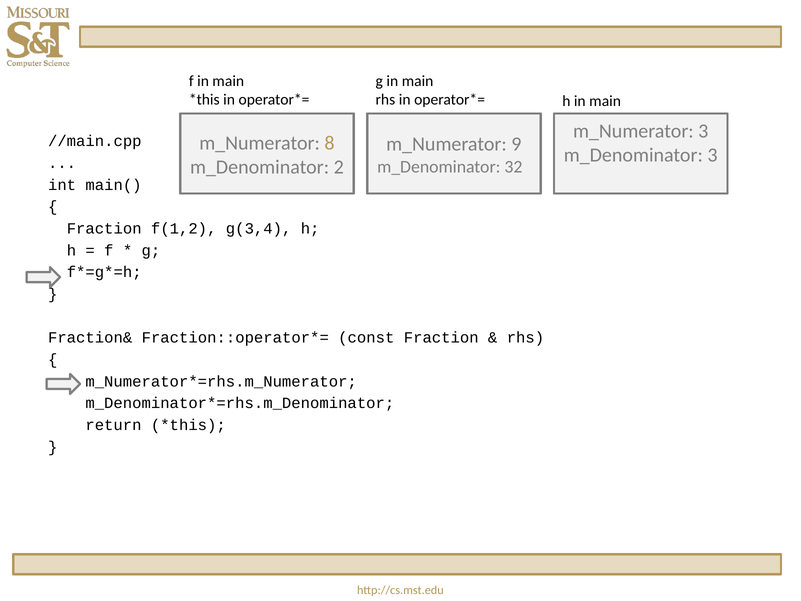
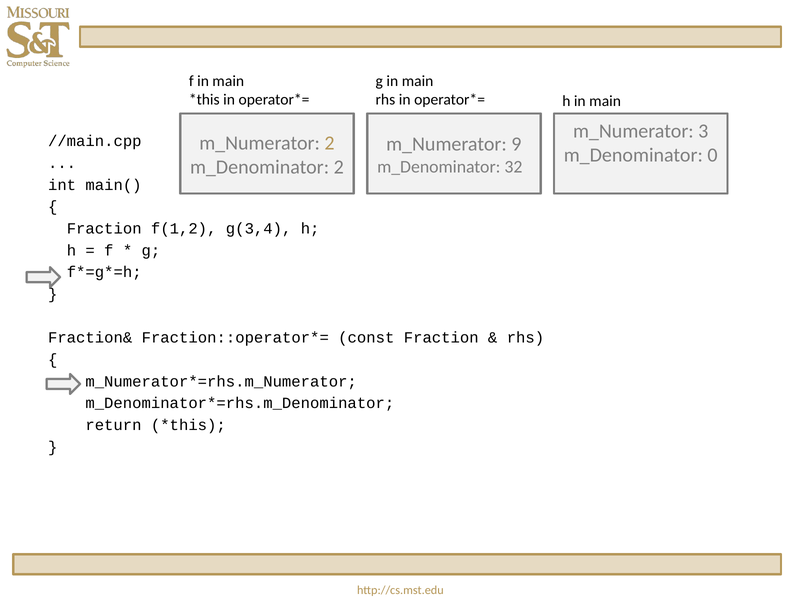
m_Numerator 8: 8 -> 2 (330, 143)
m_Denominator 3: 3 -> 0 (712, 155)
